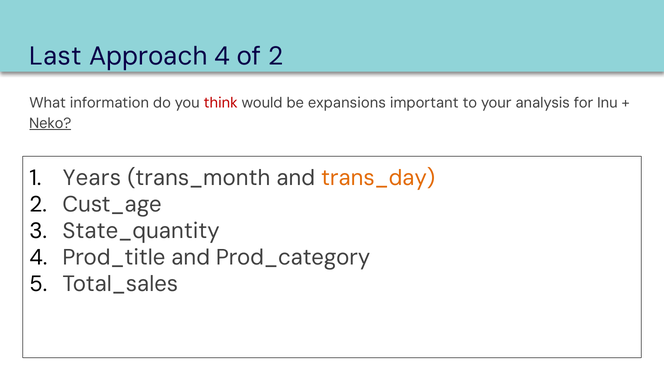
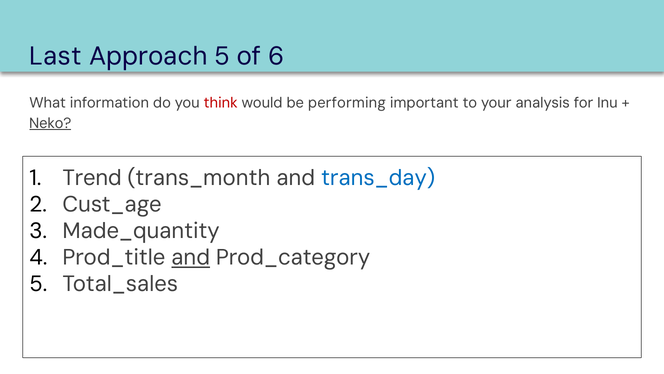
Approach 4: 4 -> 5 (222, 56)
of 2: 2 -> 6 (276, 56)
expansions: expansions -> performing (347, 103)
Years: Years -> Trend (92, 178)
trans_day colour: orange -> blue (378, 178)
State_quantity: State_quantity -> Made_quantity (141, 231)
and underline: none -> present (191, 257)
